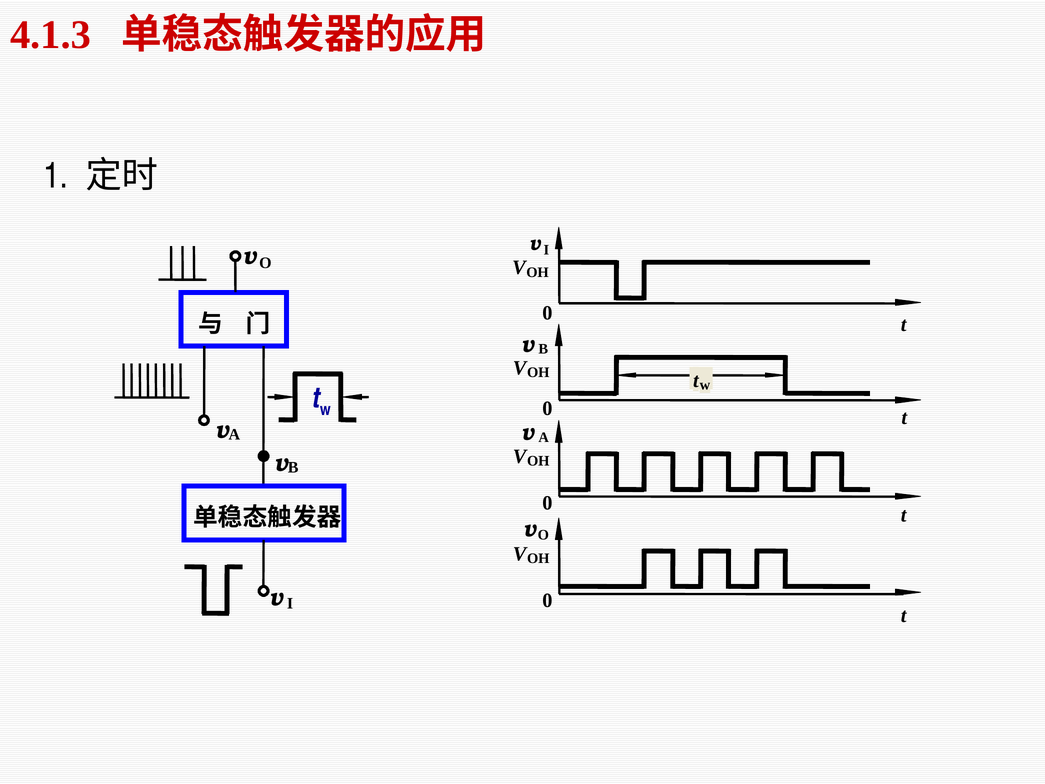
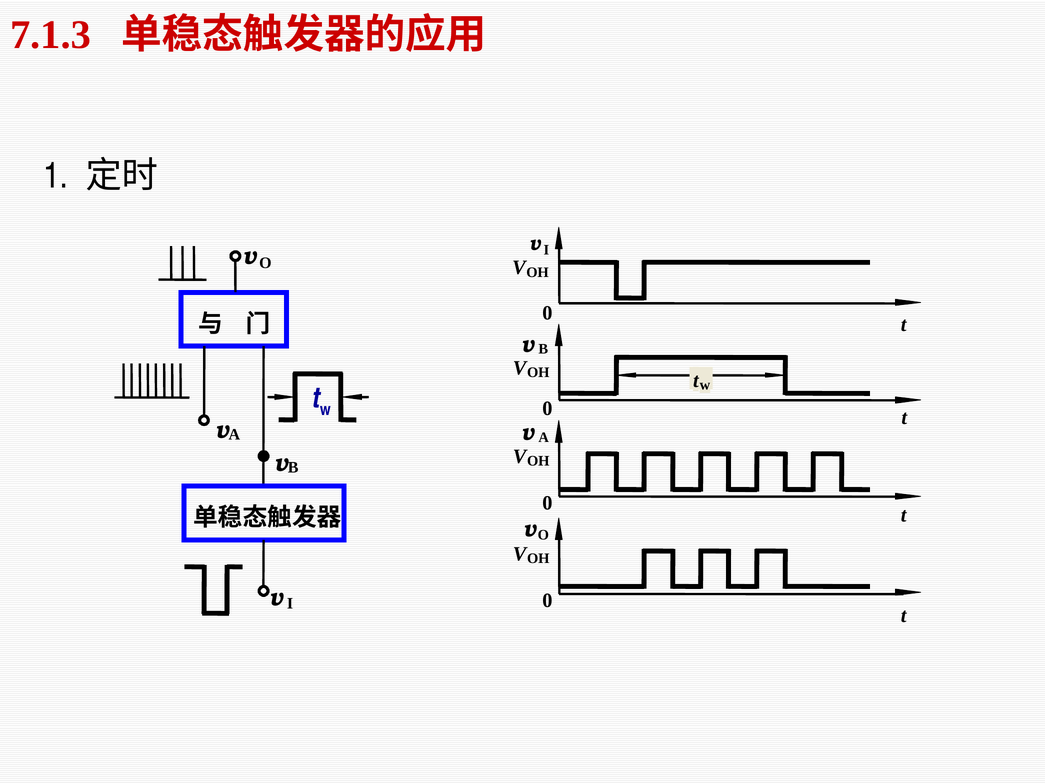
4.1.3: 4.1.3 -> 7.1.3 (51, 35)
